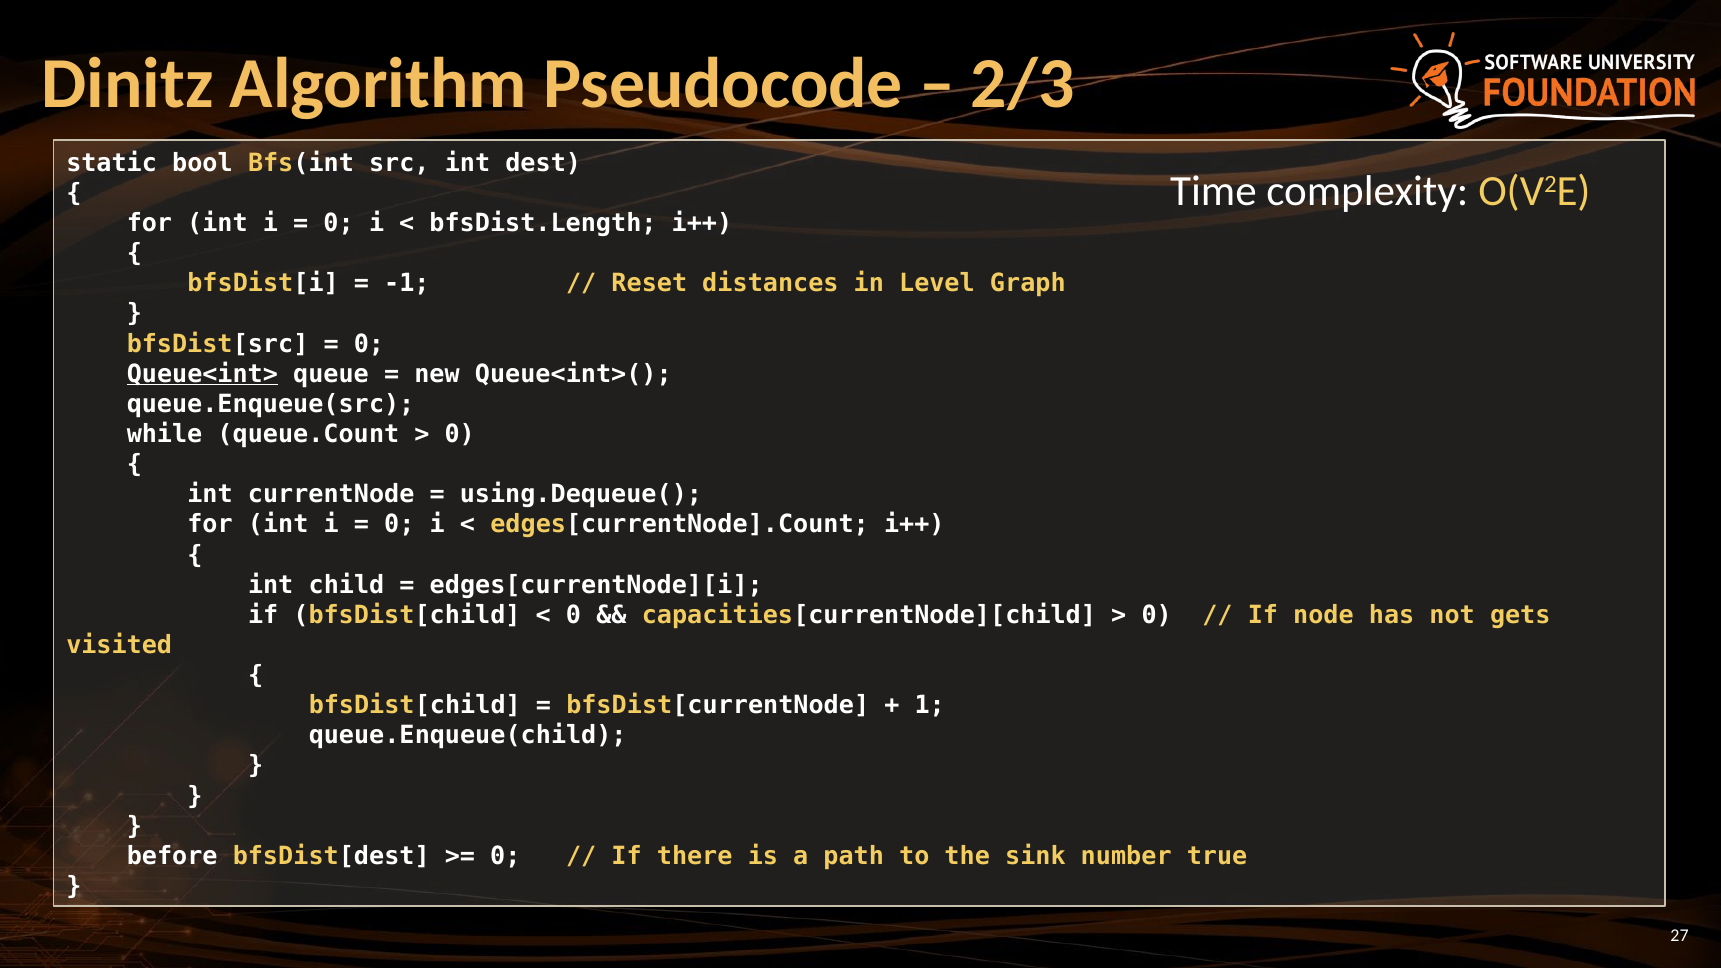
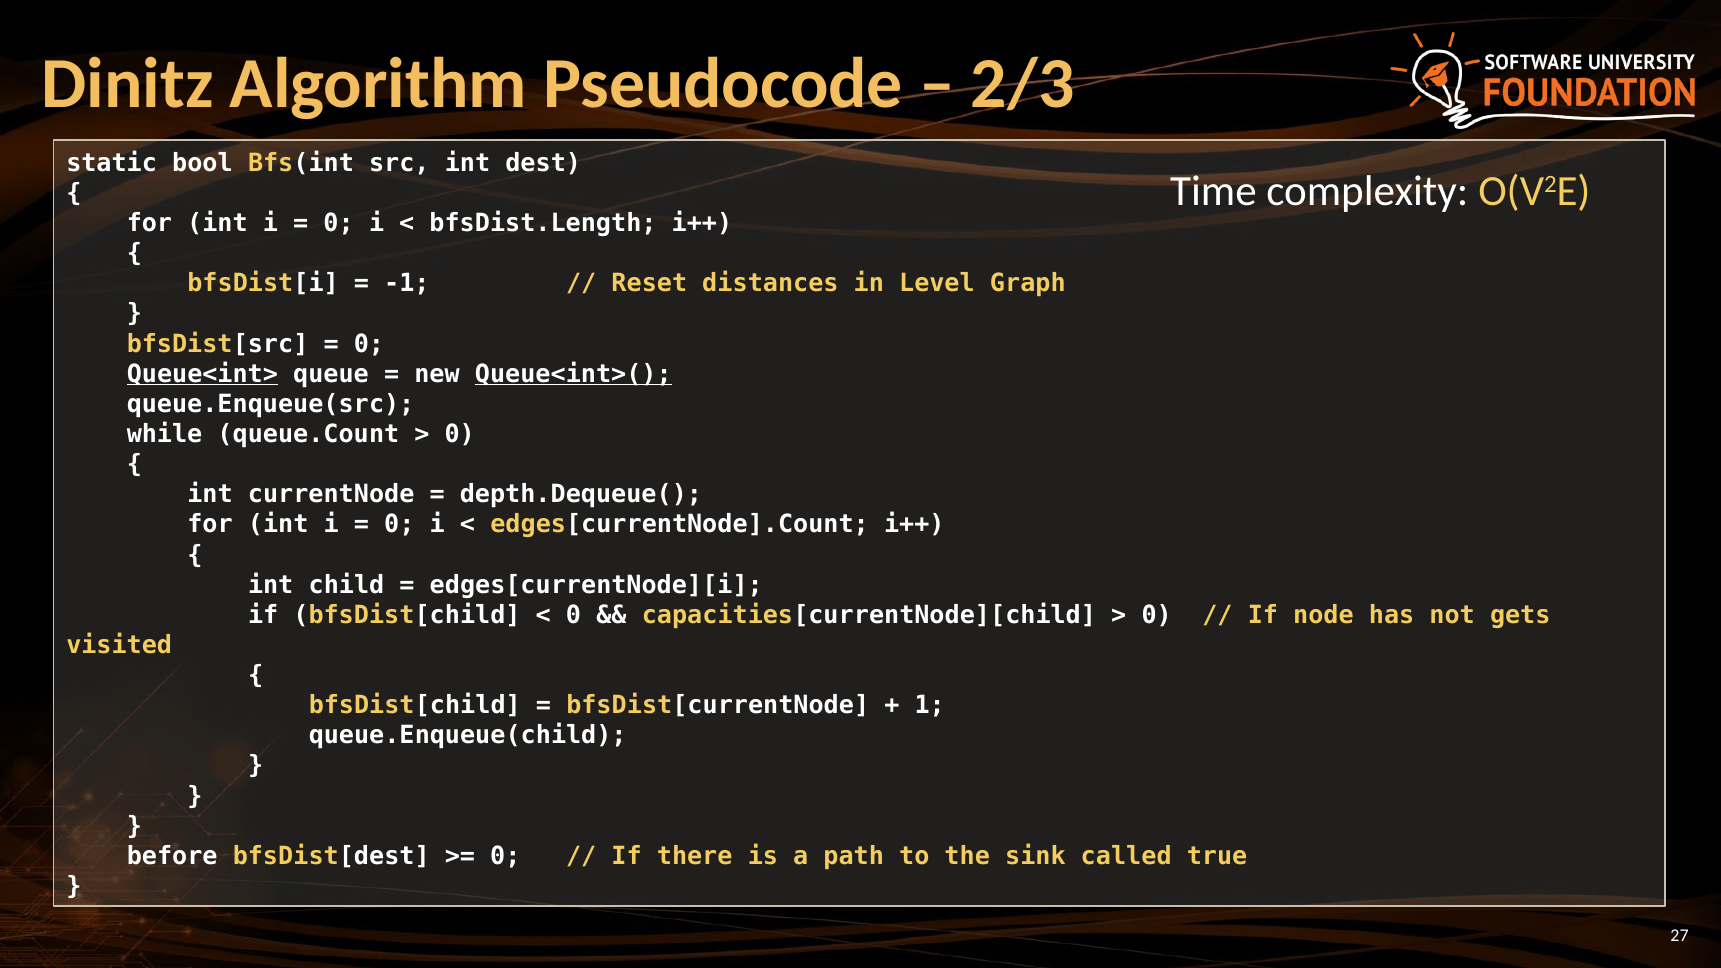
Queue<int>( underline: none -> present (573, 374)
using.Dequeue(: using.Dequeue( -> depth.Dequeue( (581, 495)
number: number -> called (1126, 856)
